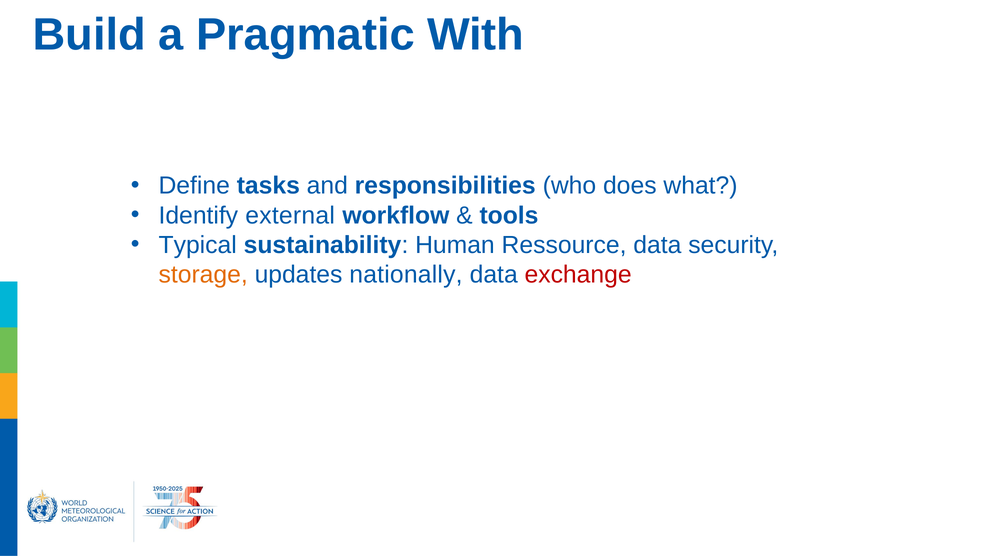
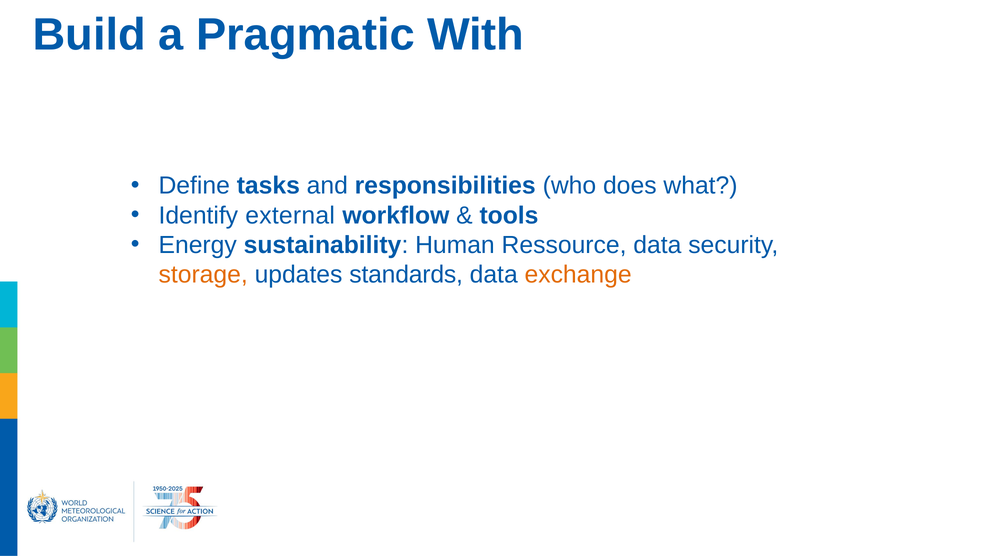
Typical: Typical -> Energy (198, 245)
nationally: nationally -> standards (406, 275)
exchange colour: red -> orange (578, 275)
